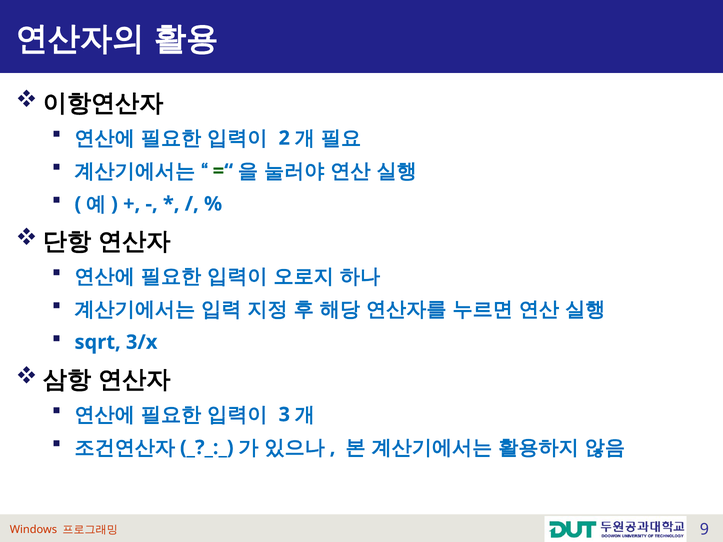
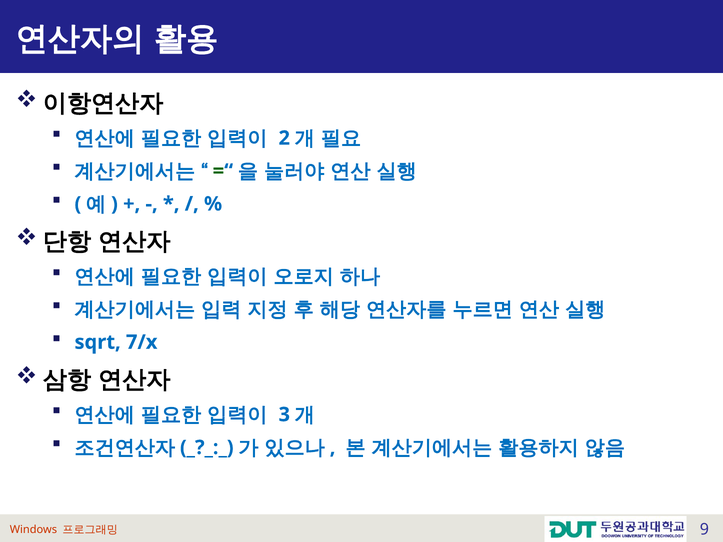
3/x: 3/x -> 7/x (142, 342)
